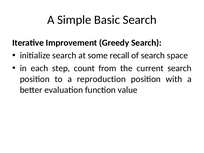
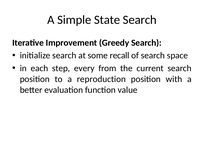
Basic: Basic -> State (107, 20)
count: count -> every (84, 68)
